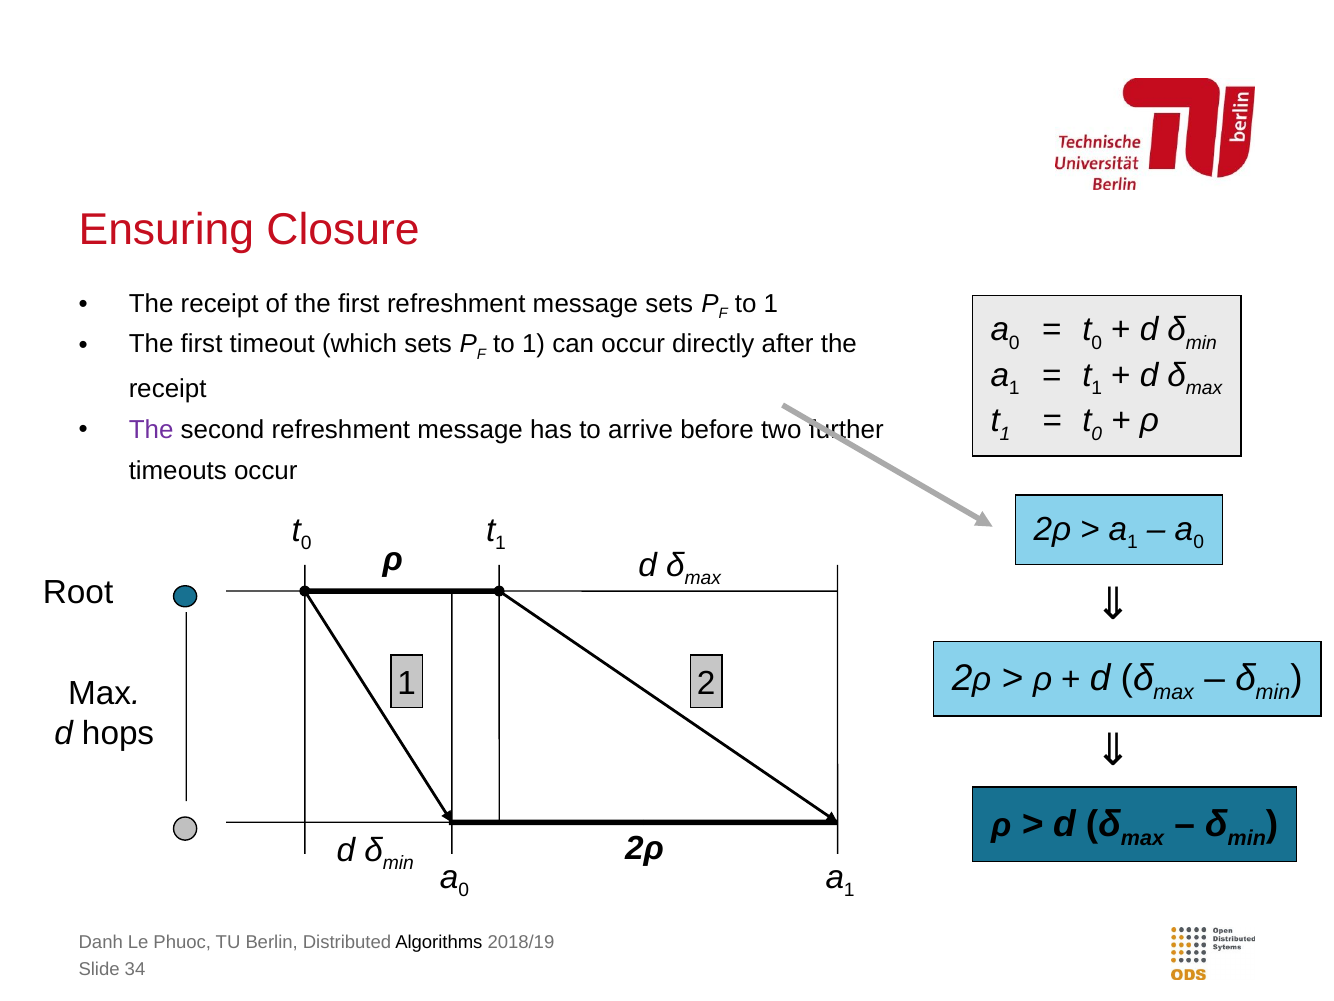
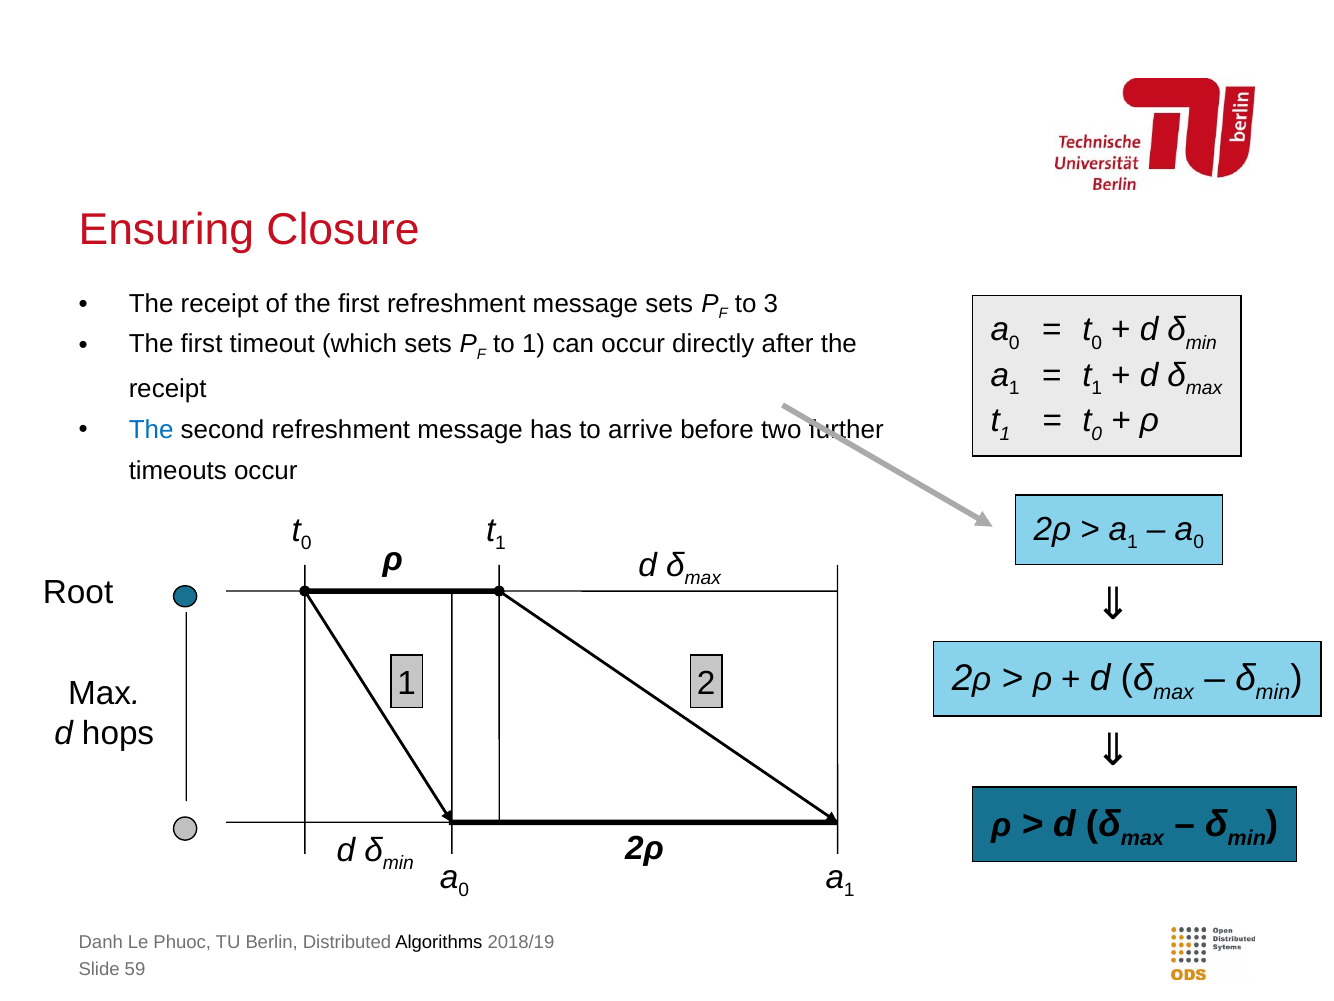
1: 1 -> 3 (771, 303)
The colour: purple -> blue (151, 430)
34: 34 -> 59 (135, 969)
